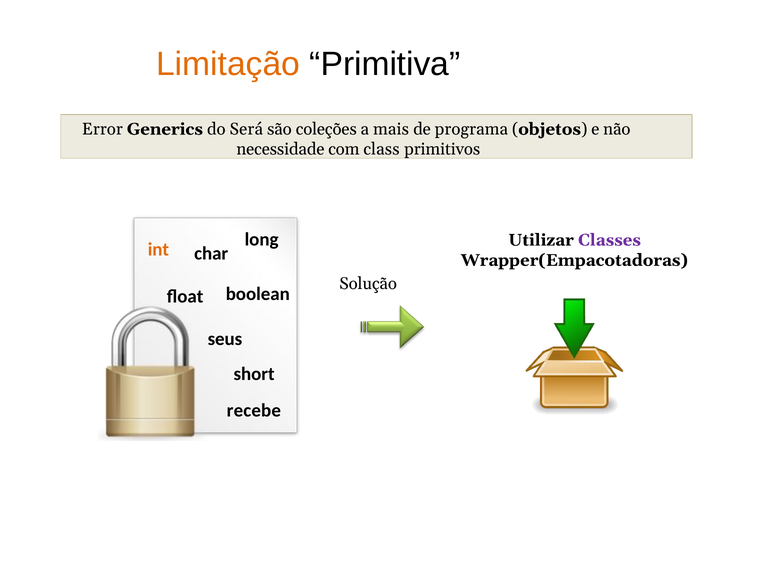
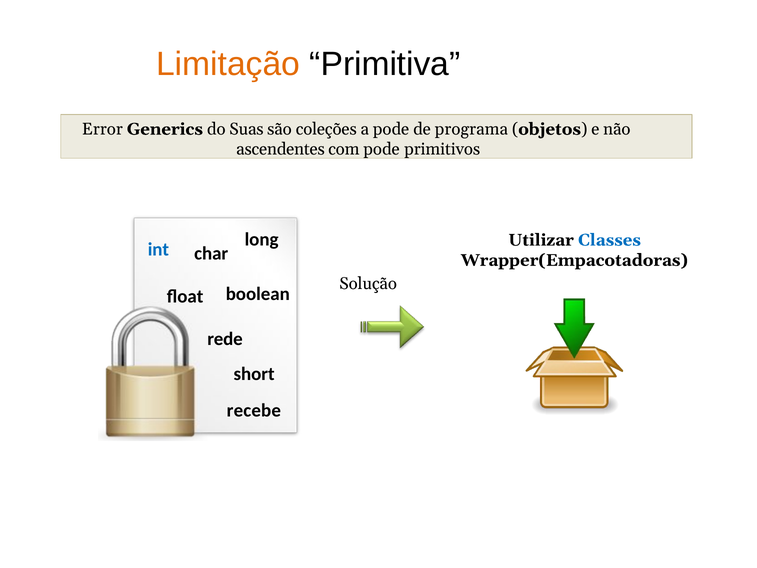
Será: Será -> Suas (246, 129)
a mais: mais -> pode (391, 129)
necessidade: necessidade -> ascendentes (280, 149)
com class: class -> pode (382, 149)
Classes colour: purple -> blue (609, 240)
int colour: orange -> blue (158, 250)
seus: seus -> rede (225, 339)
